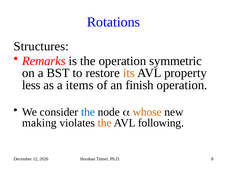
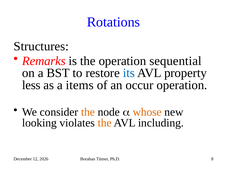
symmetric: symmetric -> sequential (175, 61)
its colour: orange -> blue (129, 73)
finish: finish -> occur (140, 85)
the colour: blue -> orange (88, 112)
making: making -> looking (39, 123)
following: following -> including (161, 123)
